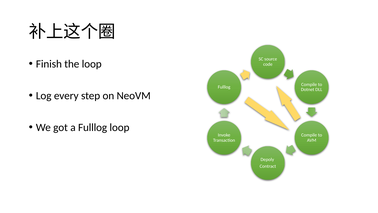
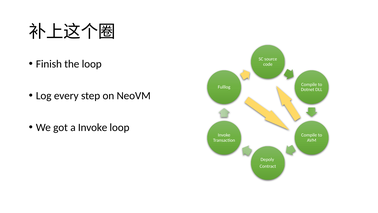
a Fulllog: Fulllog -> Invoke (93, 127)
